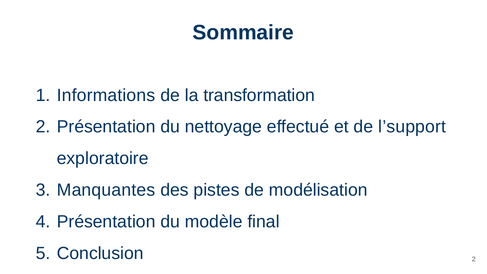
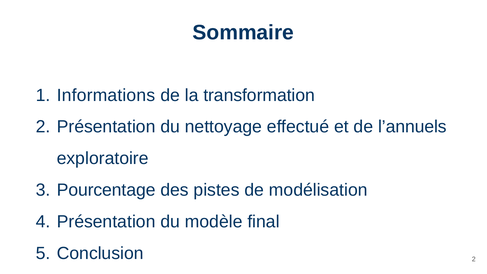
l’support: l’support -> l’annuels (412, 127)
Manquantes: Manquantes -> Pourcentage (106, 190)
